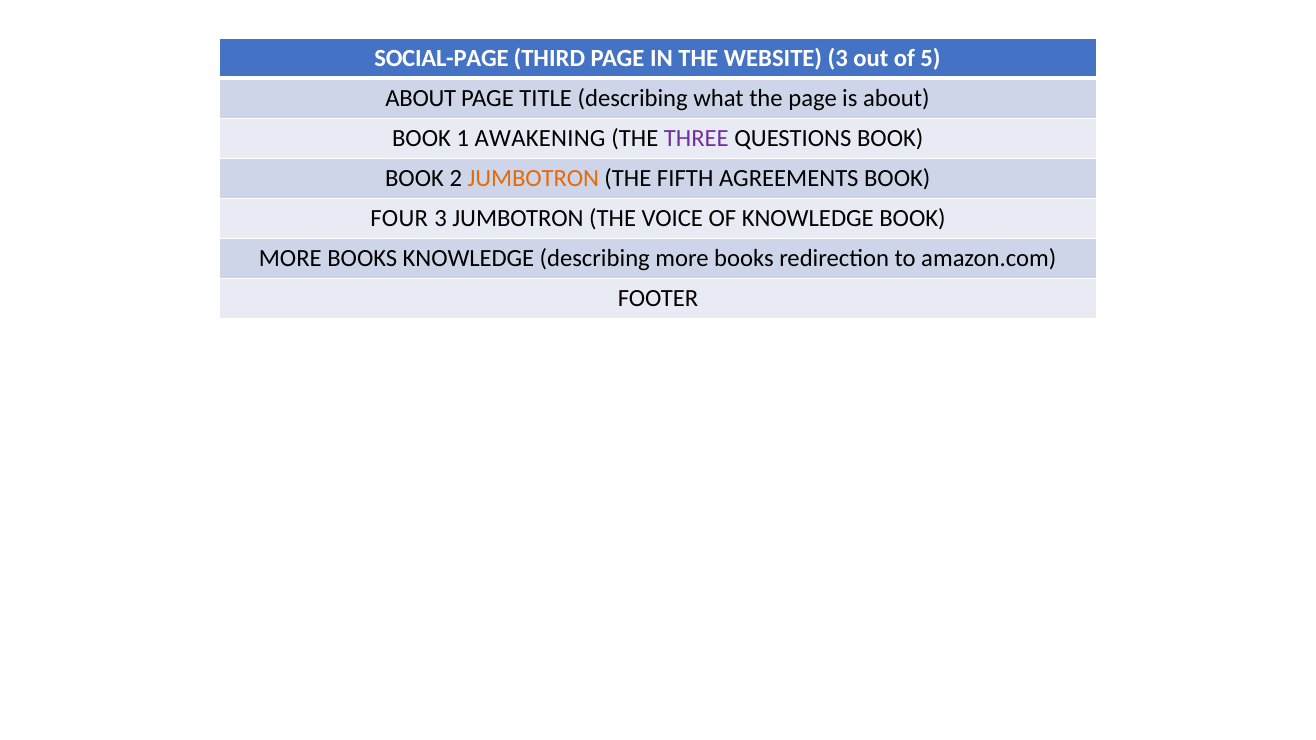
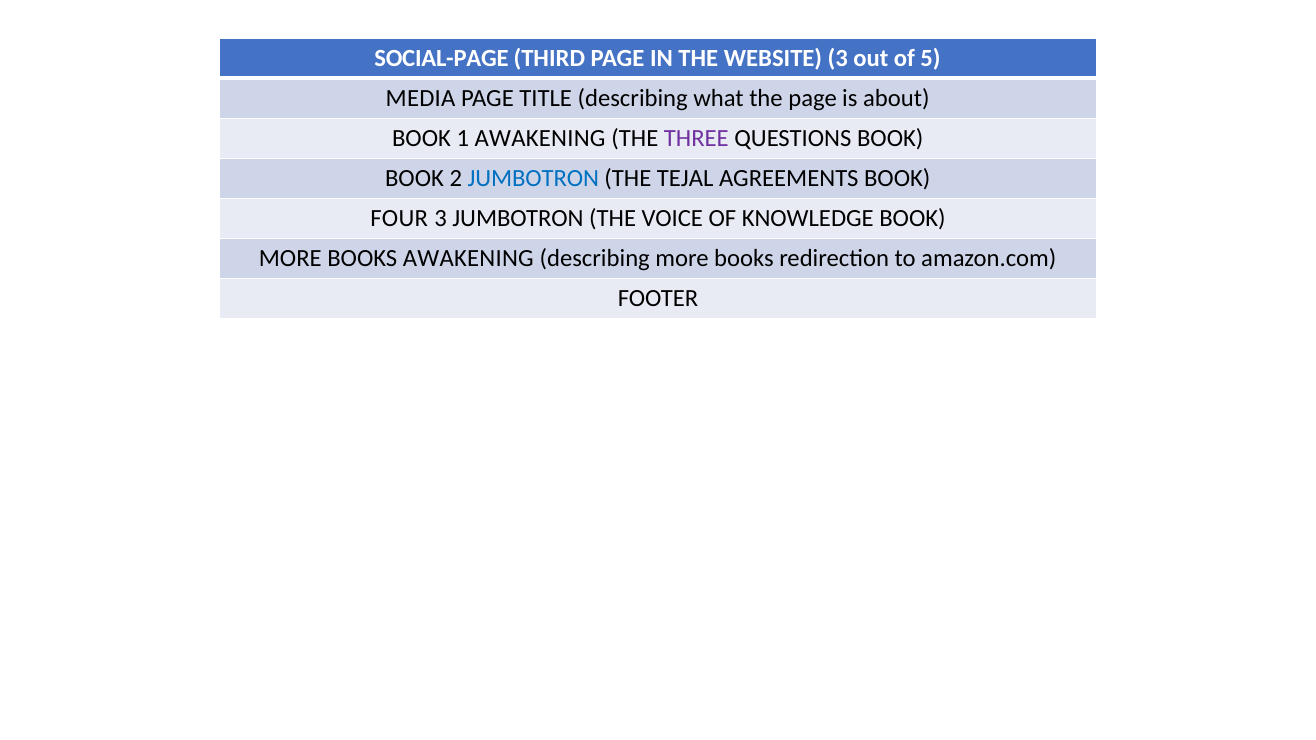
ABOUT: ABOUT -> MEDIA (421, 99)
JUMBOTRON colour: orange -> blue (533, 179)
FIFTH: FIFTH -> TEJAL (685, 179)
BOOKS KNOWLEDGE: KNOWLEDGE -> AWAKENING (468, 259)
